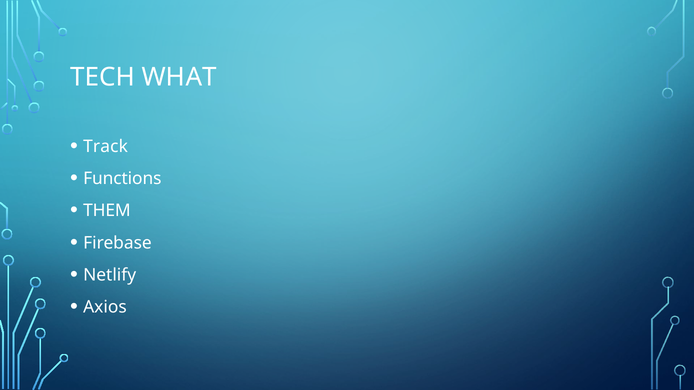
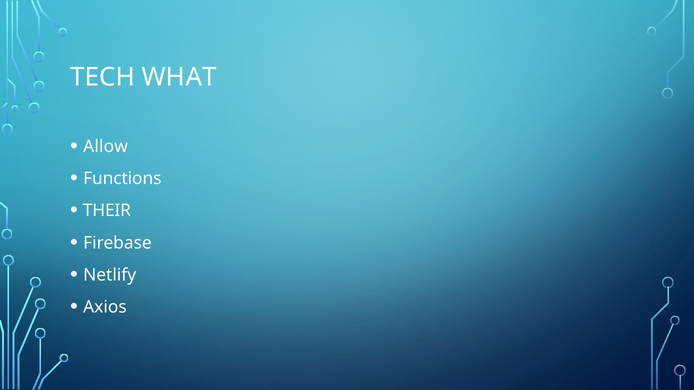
Track: Track -> Allow (106, 146)
THEM: THEM -> THEIR (107, 211)
